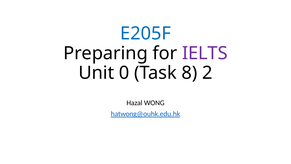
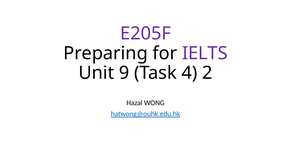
E205F colour: blue -> purple (146, 33)
0: 0 -> 9 (124, 73)
8: 8 -> 4 (189, 73)
